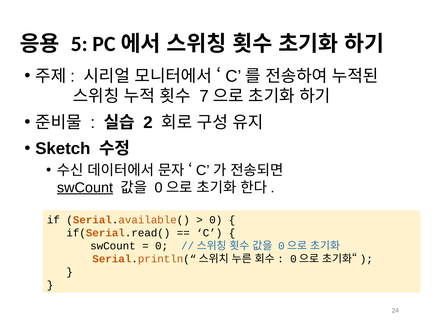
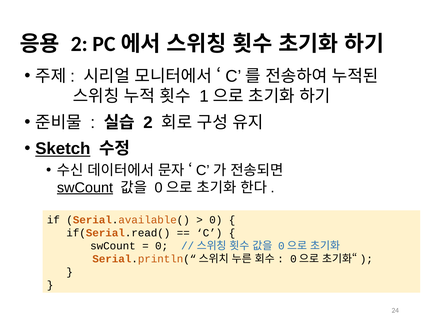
5: 5 -> 2 (79, 44)
7: 7 -> 1 (204, 96)
Sketch underline: none -> present (63, 149)
